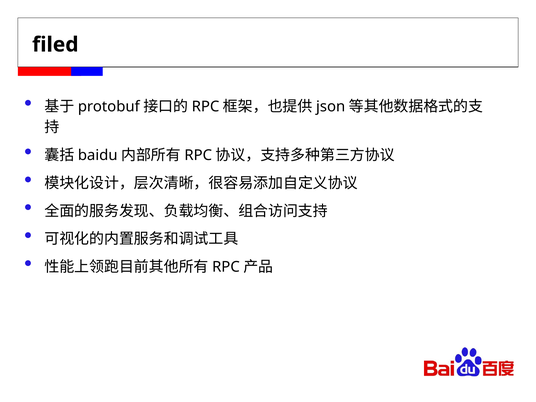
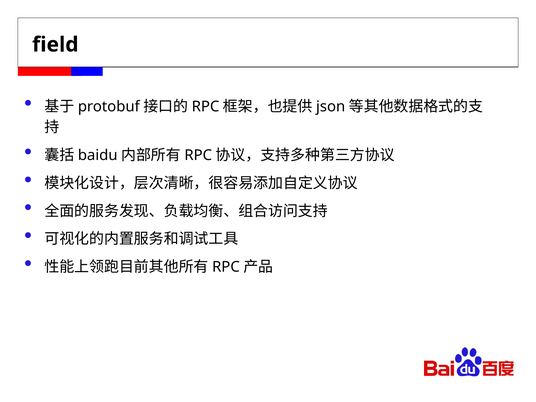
filed: filed -> field (55, 45)
